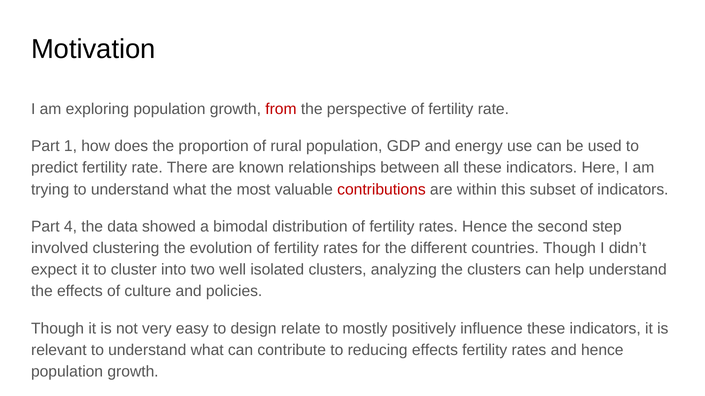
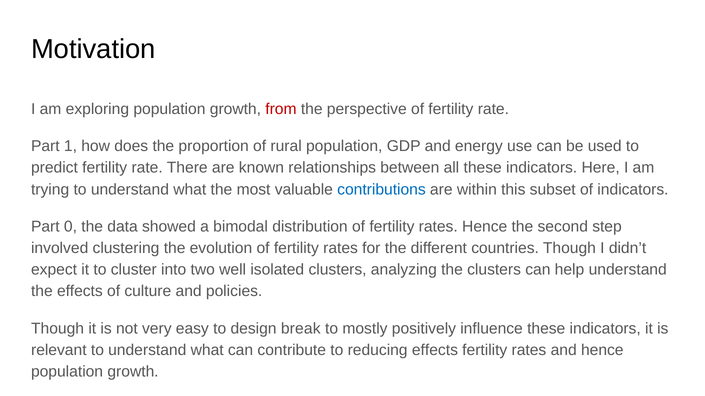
contributions colour: red -> blue (381, 190)
4: 4 -> 0 (70, 227)
relate: relate -> break (301, 329)
